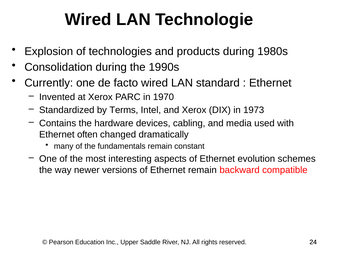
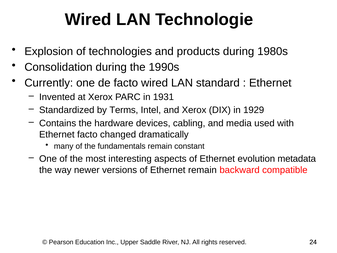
1970: 1970 -> 1931 (163, 97)
1973: 1973 -> 1929 (254, 110)
Ethernet often: often -> facto (87, 134)
schemes: schemes -> metadata (297, 159)
